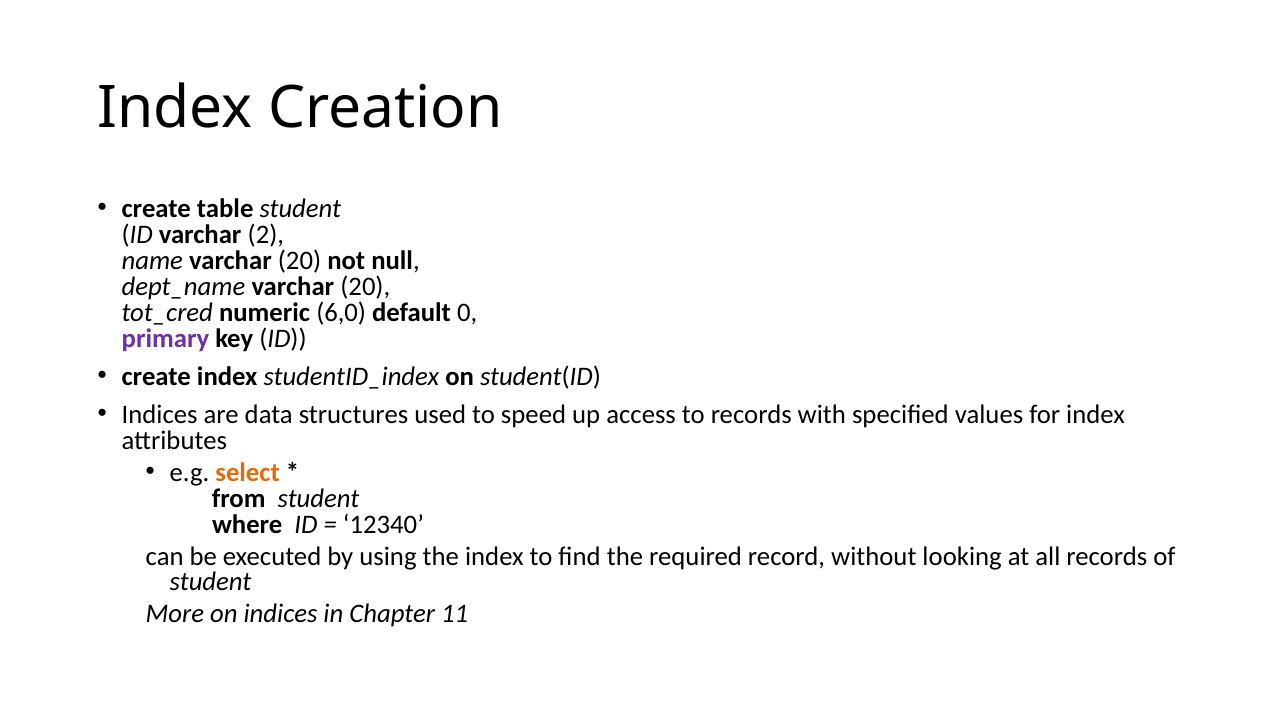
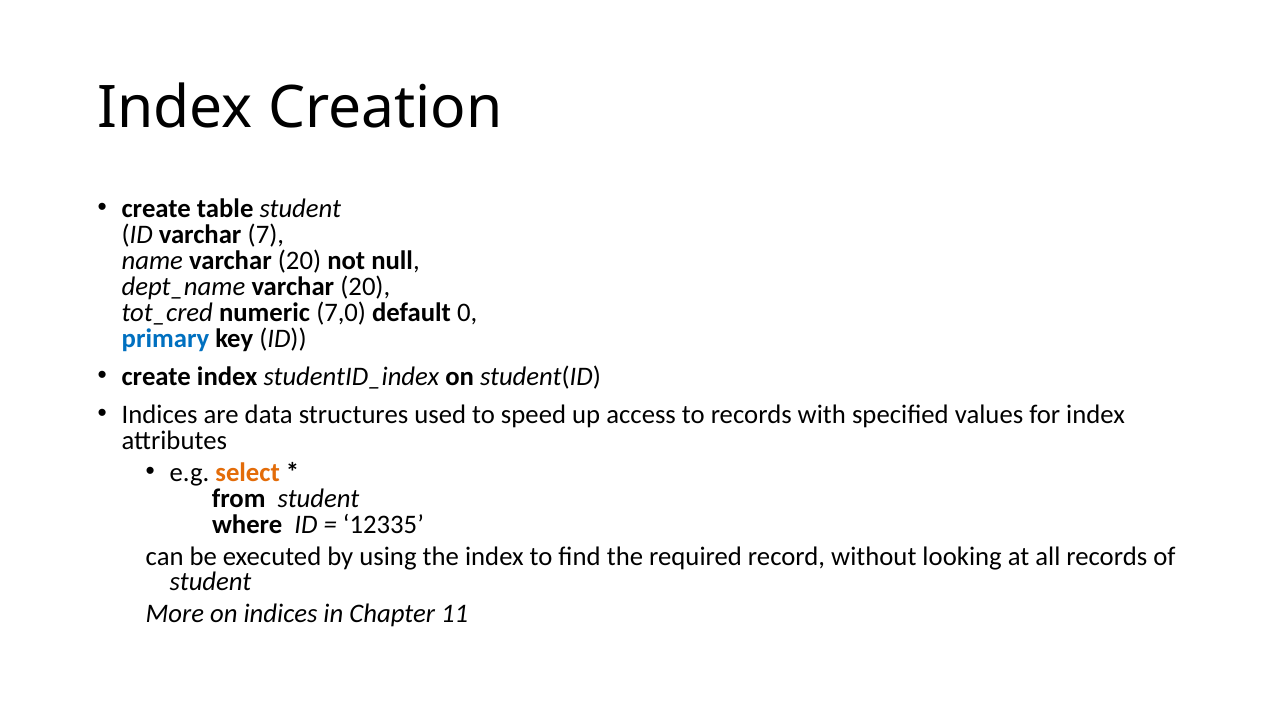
2: 2 -> 7 (266, 235)
6,0: 6,0 -> 7,0 (341, 312)
primary colour: purple -> blue (165, 338)
12340: 12340 -> 12335 (383, 524)
